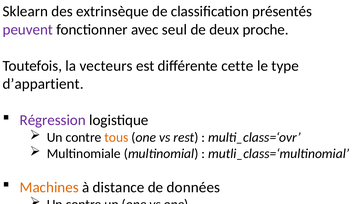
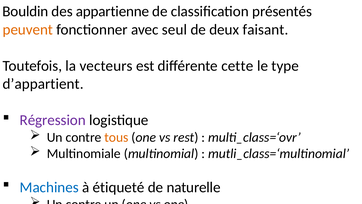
Sklearn: Sklearn -> Bouldin (25, 11)
extrinsèque: extrinsèque -> appartienne (112, 11)
peuvent colour: purple -> orange (28, 30)
proche: proche -> faisant (265, 30)
Machines colour: orange -> blue (49, 187)
distance: distance -> étiqueté (119, 187)
de données: données -> naturelle (194, 187)
